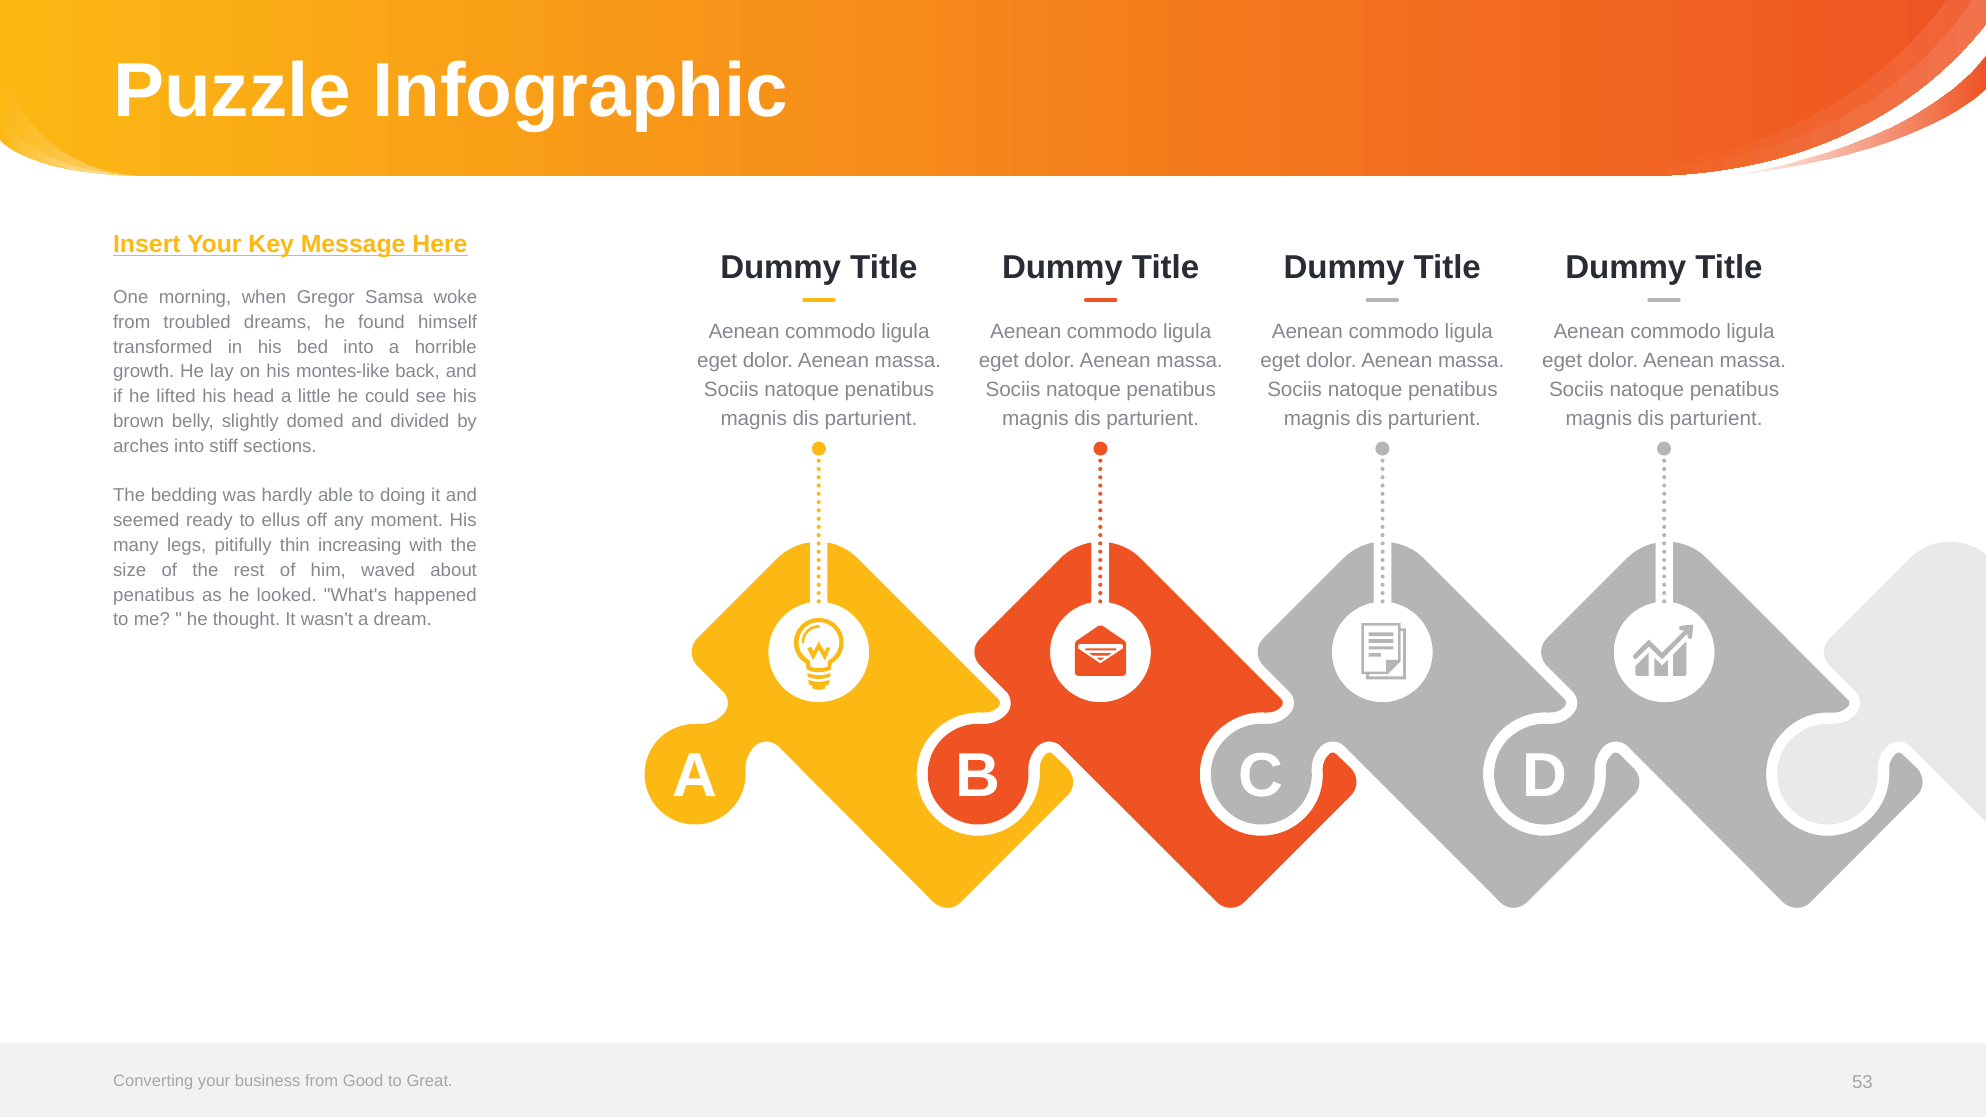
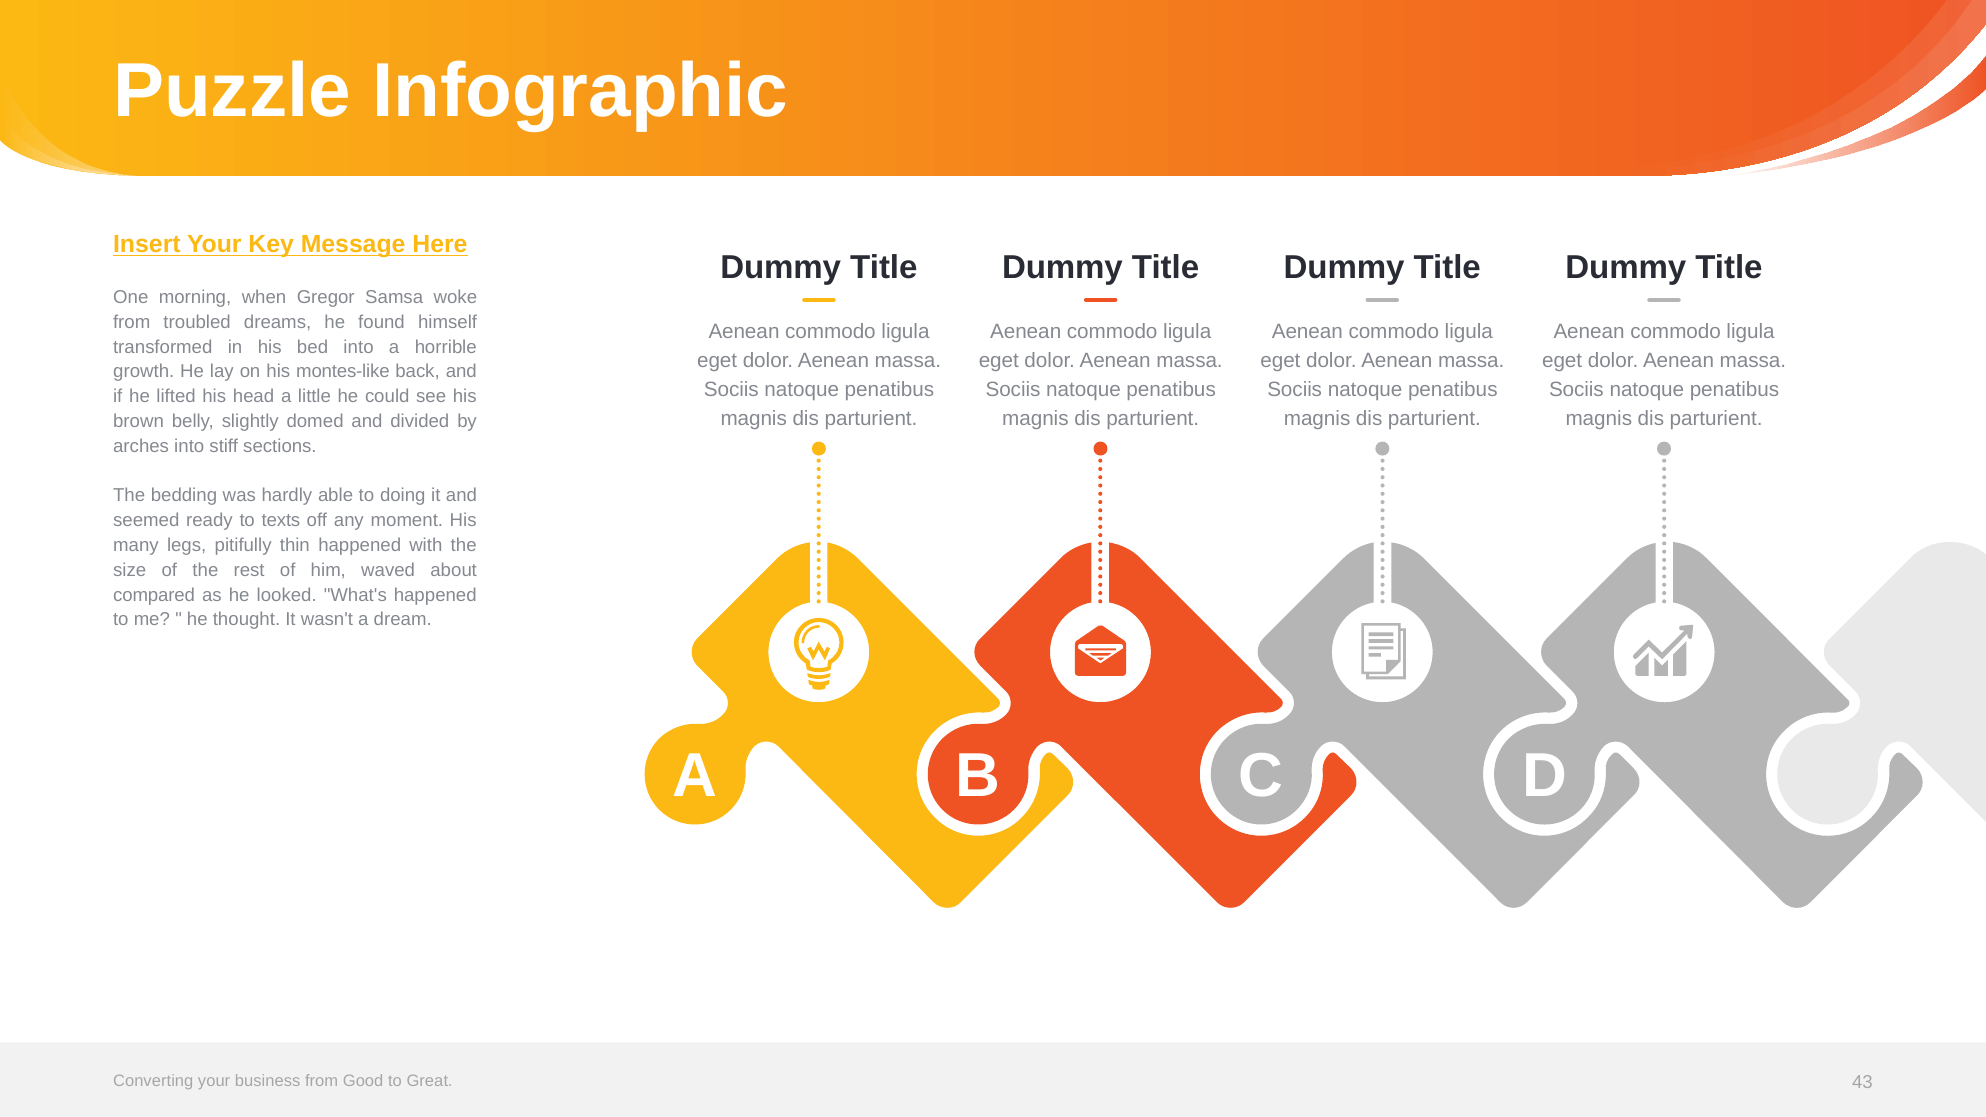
ellus: ellus -> texts (281, 521)
thin increasing: increasing -> happened (360, 545)
penatibus: penatibus -> compared (154, 595)
53: 53 -> 43 (1862, 1083)
